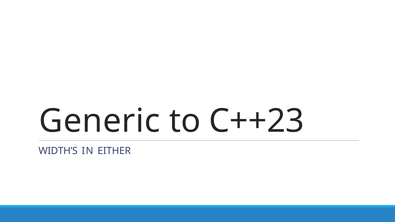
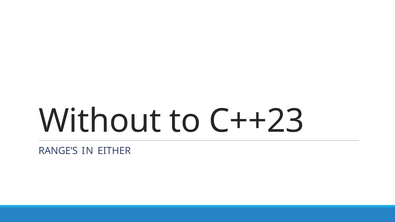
Generic: Generic -> Without (100, 121)
WIDTH’S: WIDTH’S -> RANGE’S (58, 151)
